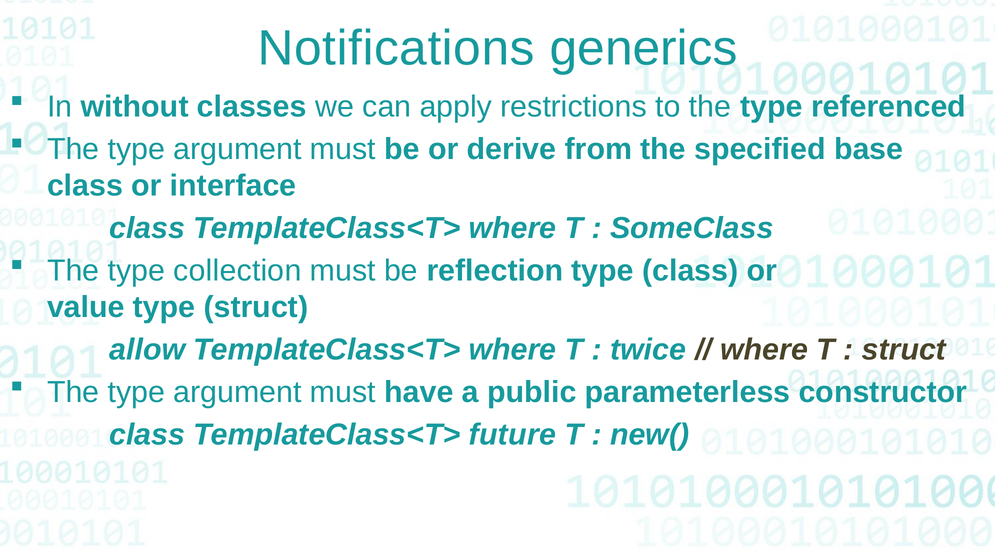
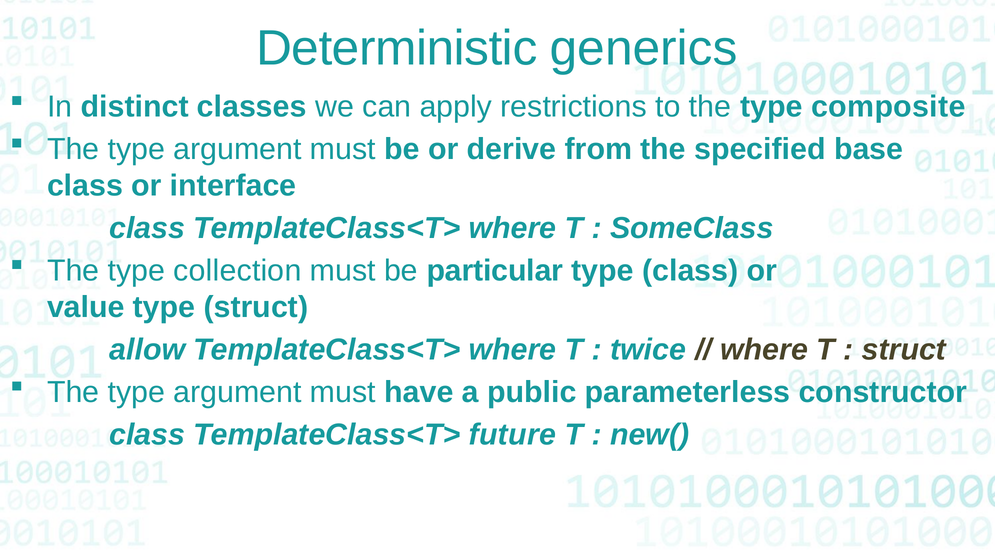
Notifications: Notifications -> Deterministic (397, 48)
without: without -> distinct (135, 107)
referenced: referenced -> composite (888, 107)
reflection: reflection -> particular (495, 271)
